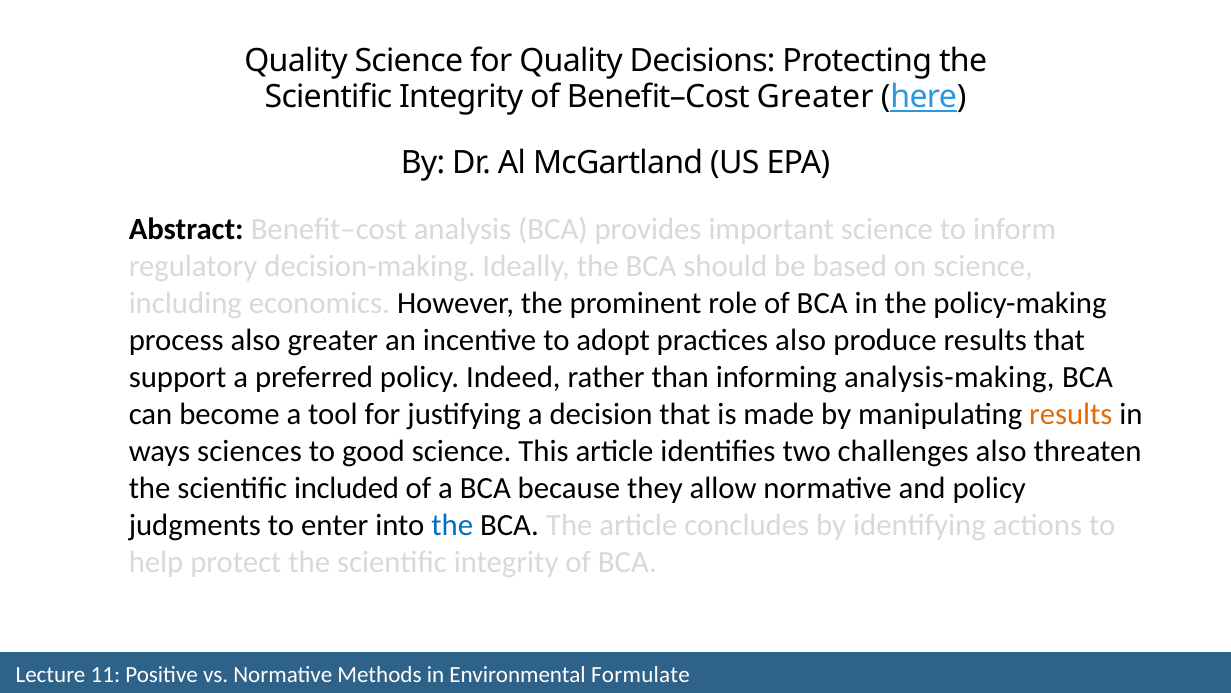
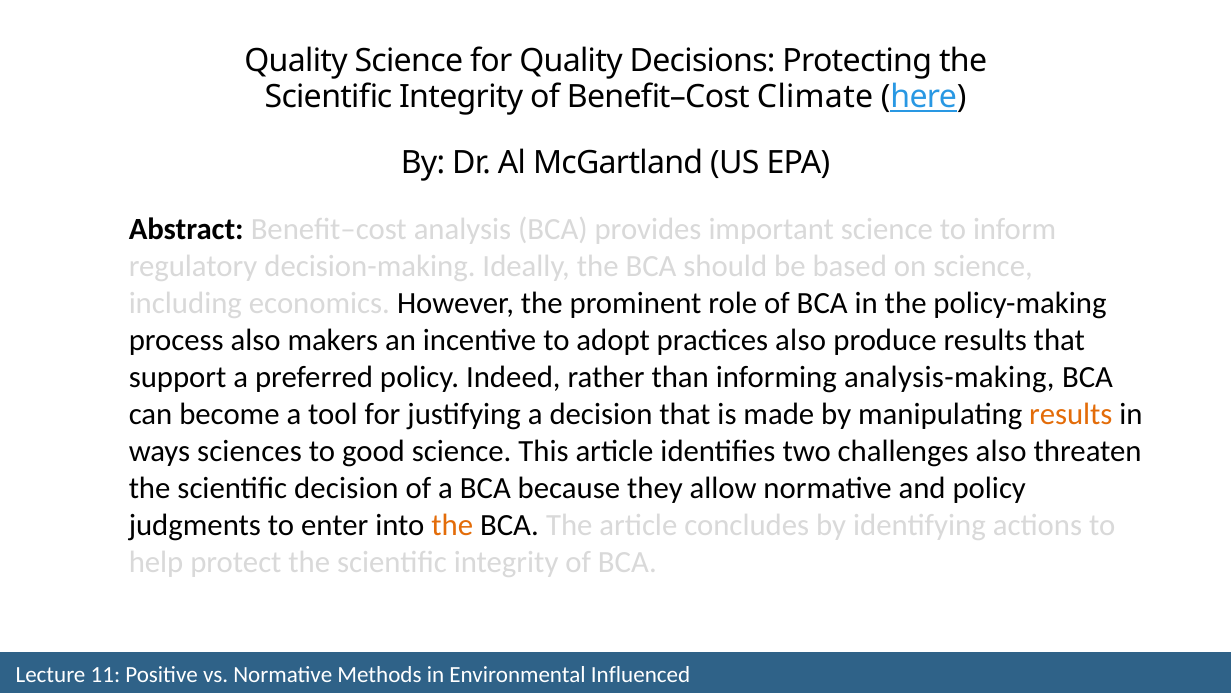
Benefit–Cost Greater: Greater -> Climate (815, 97)
also greater: greater -> makers (333, 340)
scientific included: included -> decision (346, 488)
the colour: blue -> orange (452, 525)
Formulate: Formulate -> Influenced (641, 674)
